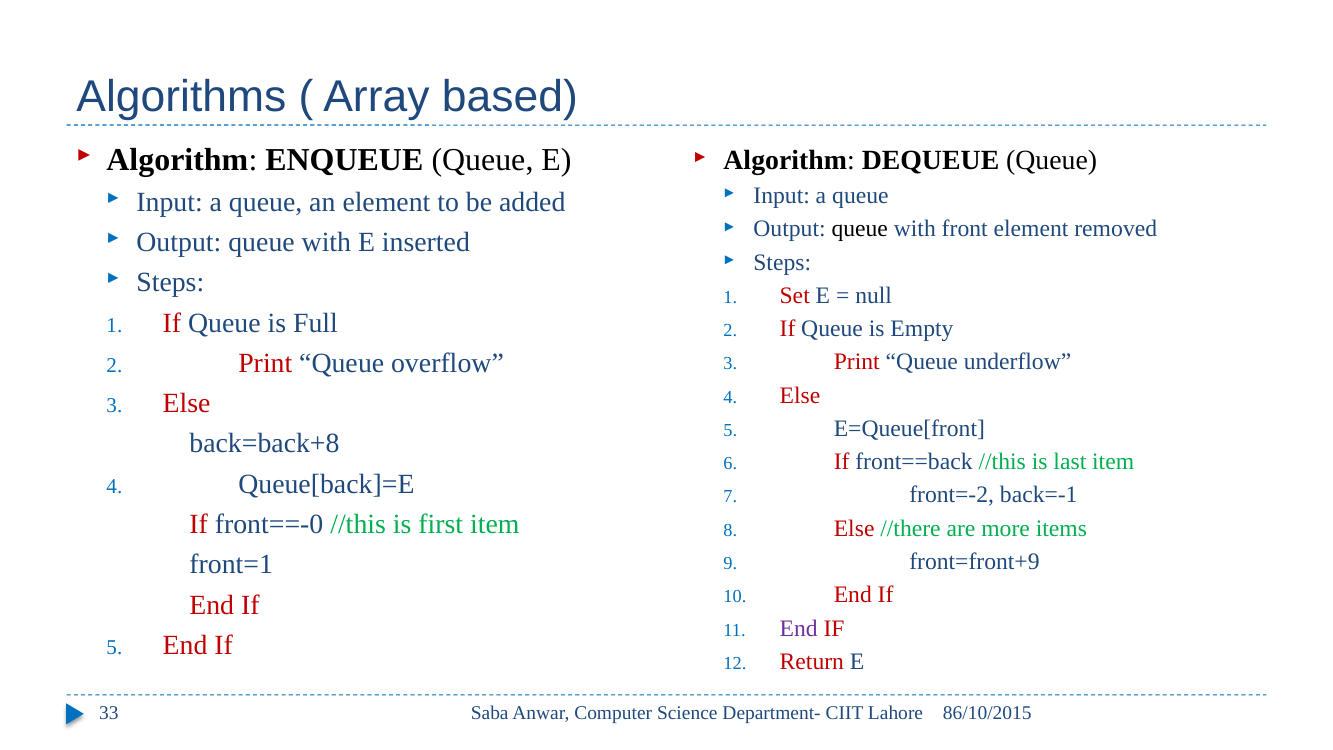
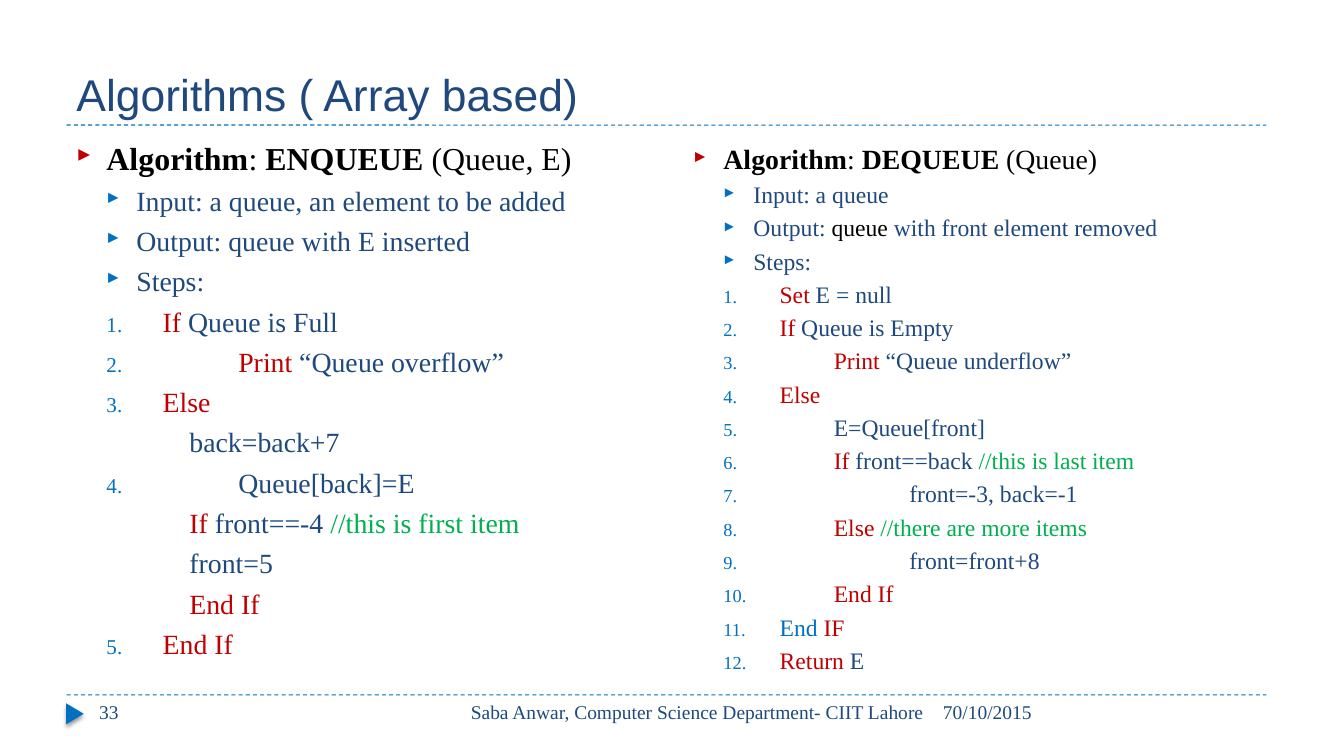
back=back+8: back=back+8 -> back=back+7 (264, 444)
front=-2: front=-2 -> front=-3 (952, 495)
front==-0: front==-0 -> front==-4 (269, 524)
front=1: front=1 -> front=5 (231, 564)
front=front+9: front=front+9 -> front=front+8 (974, 562)
End colour: purple -> blue (799, 628)
86/10/2015: 86/10/2015 -> 70/10/2015 (987, 713)
